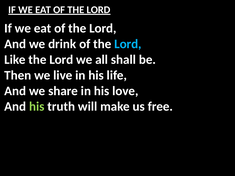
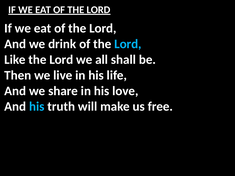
his colour: light green -> light blue (37, 107)
